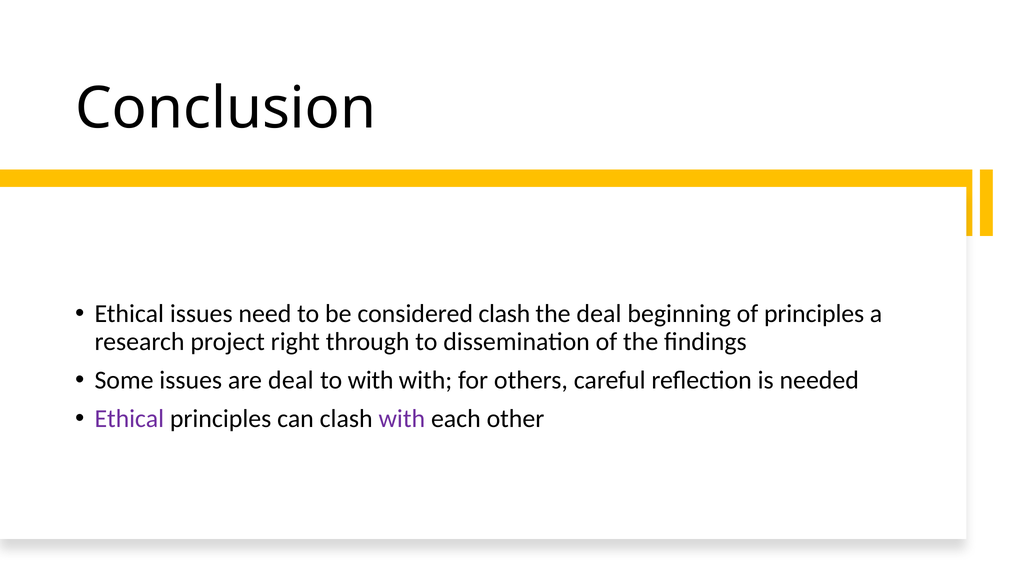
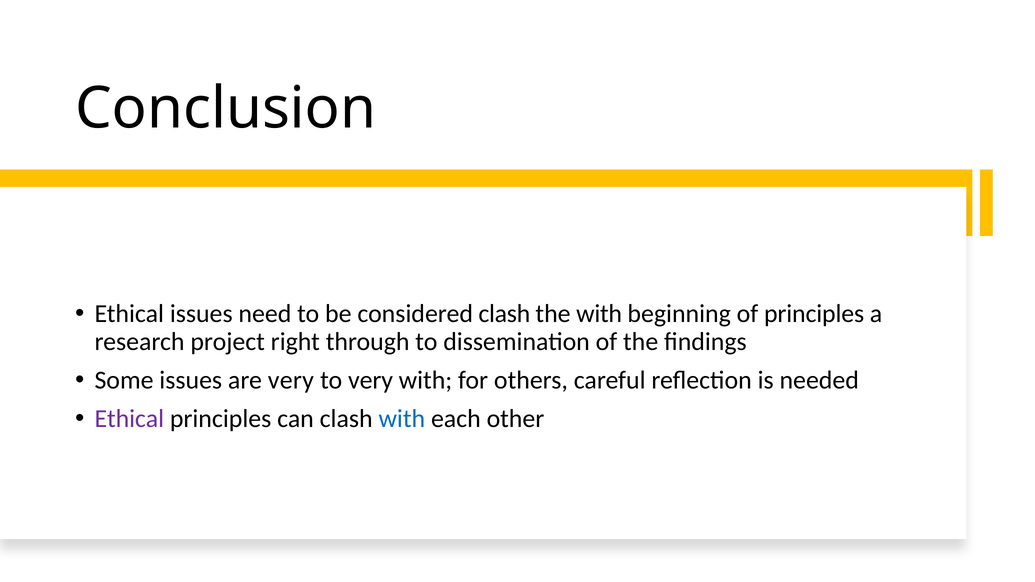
the deal: deal -> with (599, 314)
are deal: deal -> very (291, 380)
to with: with -> very (371, 380)
with colour: purple -> blue (402, 419)
